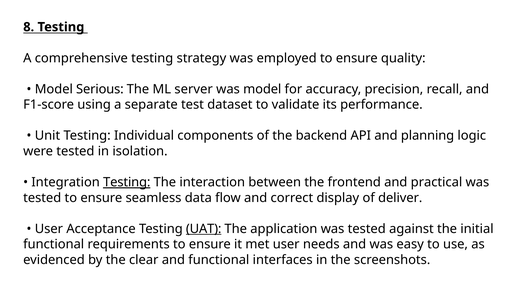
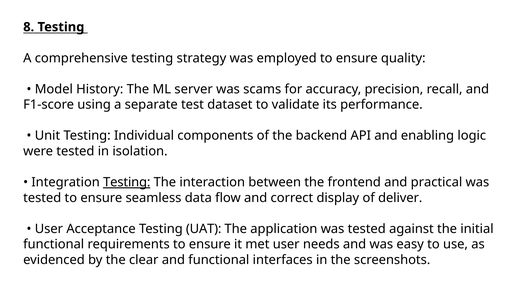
Serious: Serious -> History (100, 89)
was model: model -> scams (262, 89)
planning: planning -> enabling (427, 136)
UAT underline: present -> none (204, 229)
